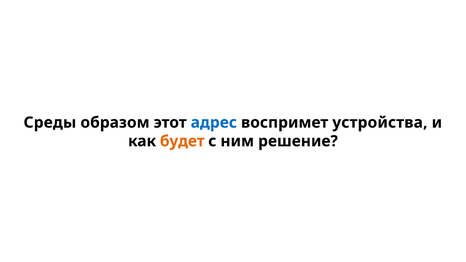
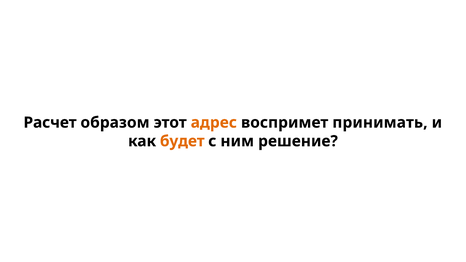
Среды: Среды -> Расчет (50, 123)
адрес colour: blue -> orange (214, 123)
устройства: устройства -> принимать (380, 123)
